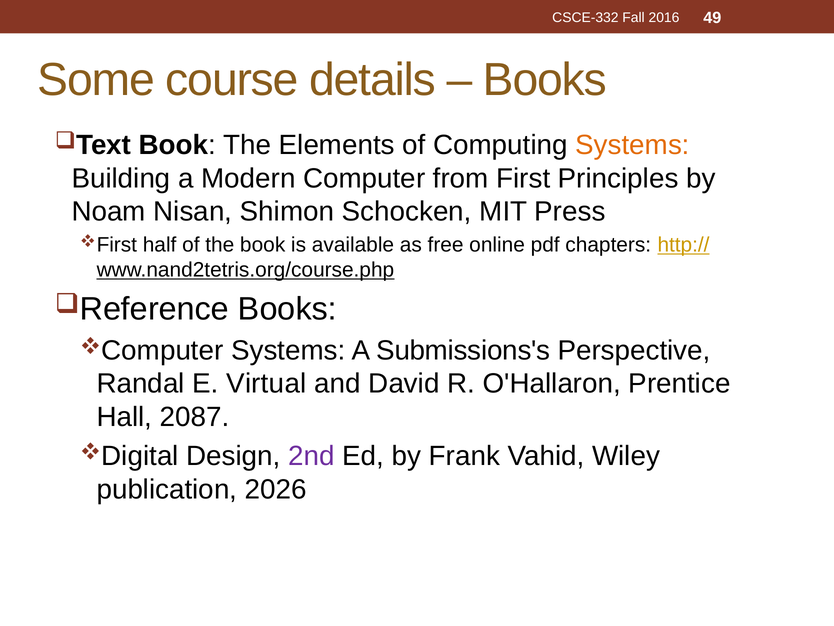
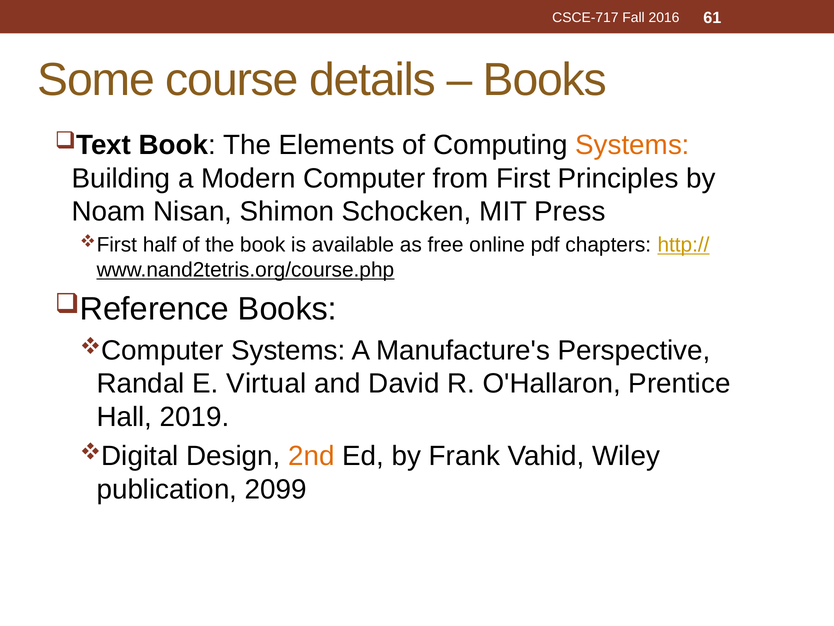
CSCE-332: CSCE-332 -> CSCE-717 (585, 18)
49: 49 -> 61 (712, 18)
Submissions's: Submissions's -> Manufacture's (463, 350)
2087: 2087 -> 2019 (195, 417)
2nd colour: purple -> orange (312, 456)
2026: 2026 -> 2099 (276, 489)
